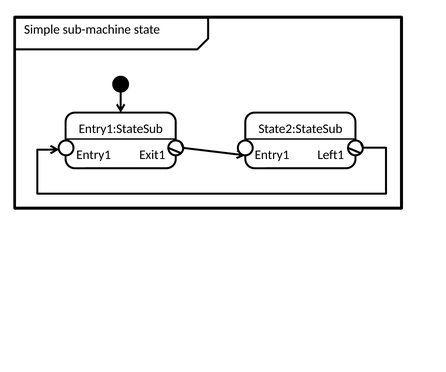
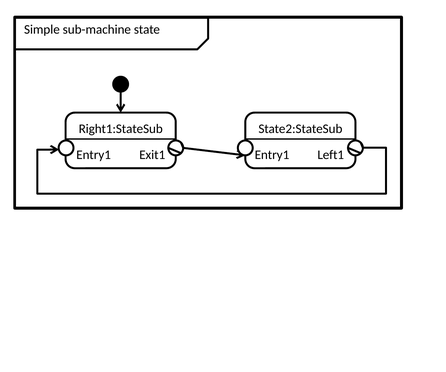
Entry1:StateSub: Entry1:StateSub -> Right1:StateSub (121, 129)
